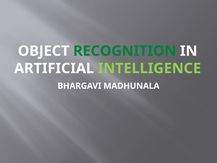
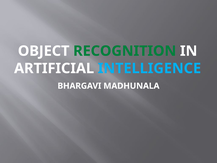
INTELLIGENCE colour: light green -> light blue (149, 68)
